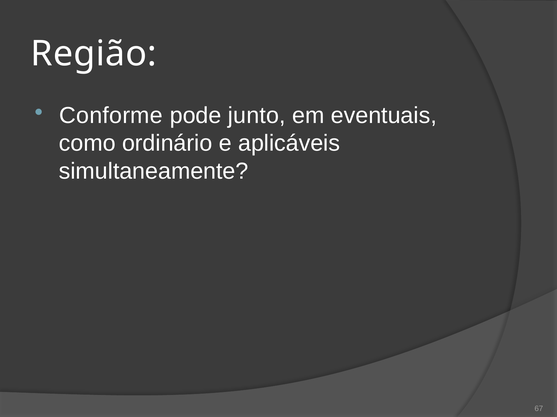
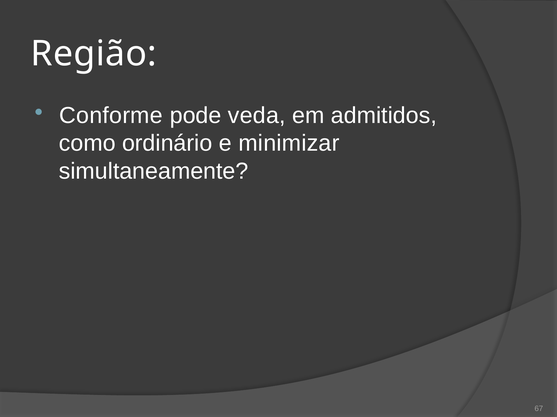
junto: junto -> veda (257, 116)
eventuais: eventuais -> admitidos (384, 116)
aplicáveis: aplicáveis -> minimizar (289, 144)
